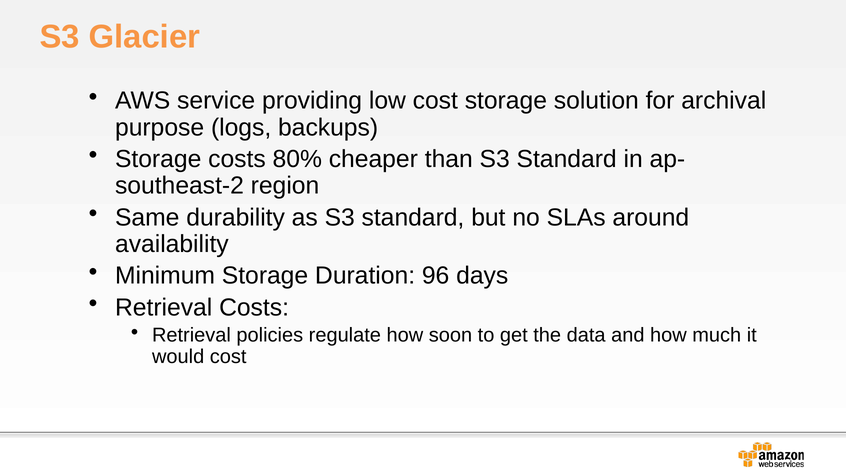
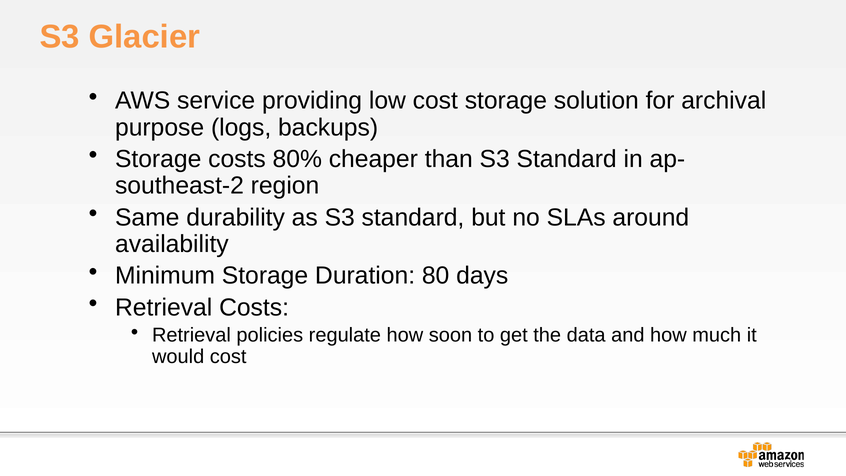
96: 96 -> 80 (436, 276)
